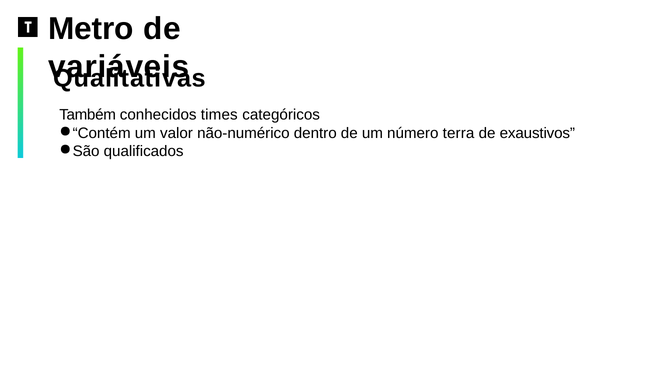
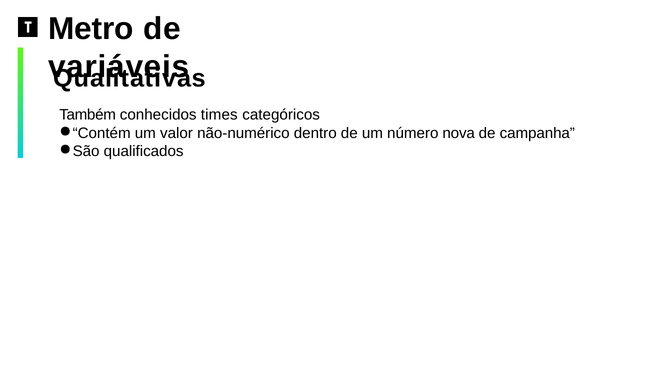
terra: terra -> nova (459, 133)
exaustivos: exaustivos -> campanha (537, 133)
